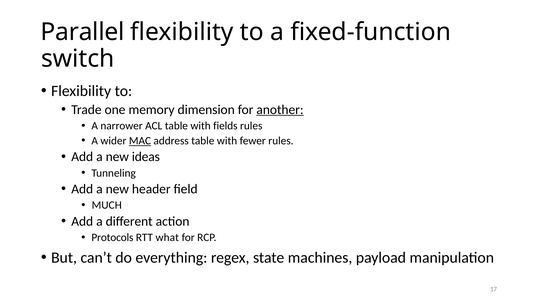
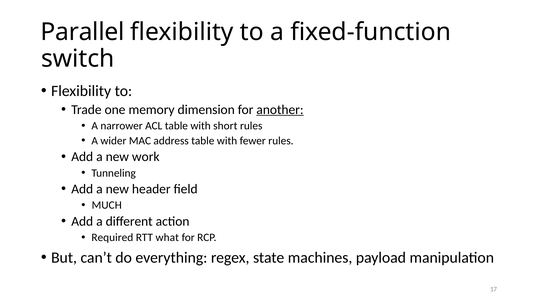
fields: fields -> short (225, 126)
MAC underline: present -> none (140, 141)
ideas: ideas -> work (146, 157)
Protocols: Protocols -> Required (112, 237)
